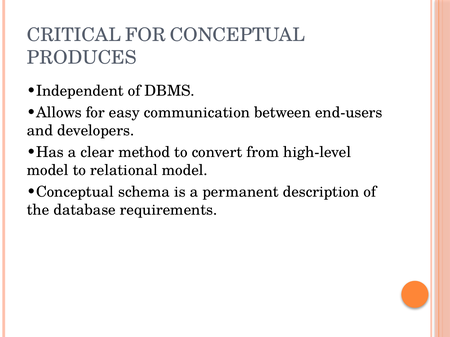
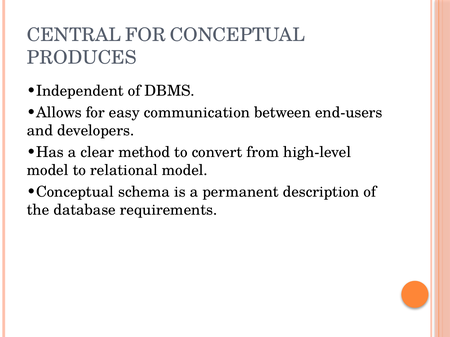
CRITICAL: CRITICAL -> CENTRAL (74, 35)
